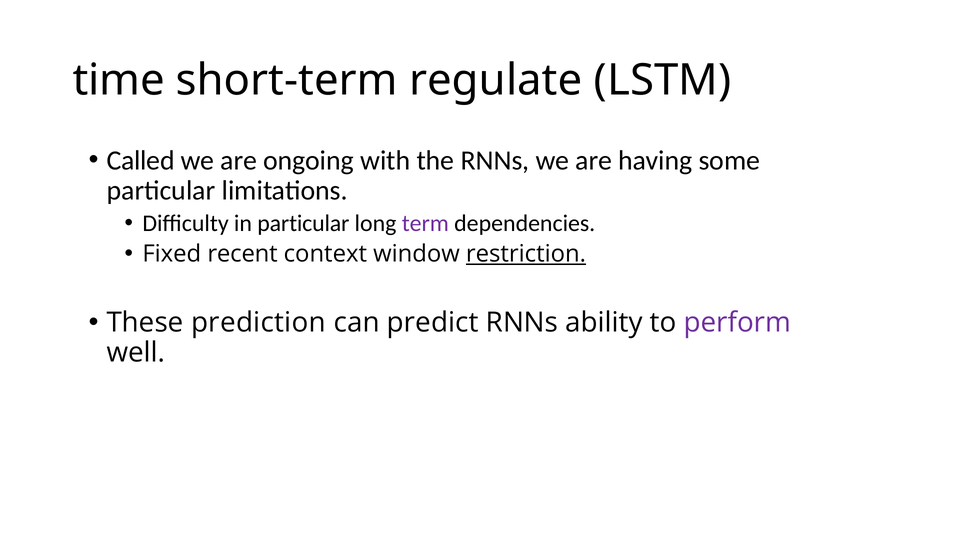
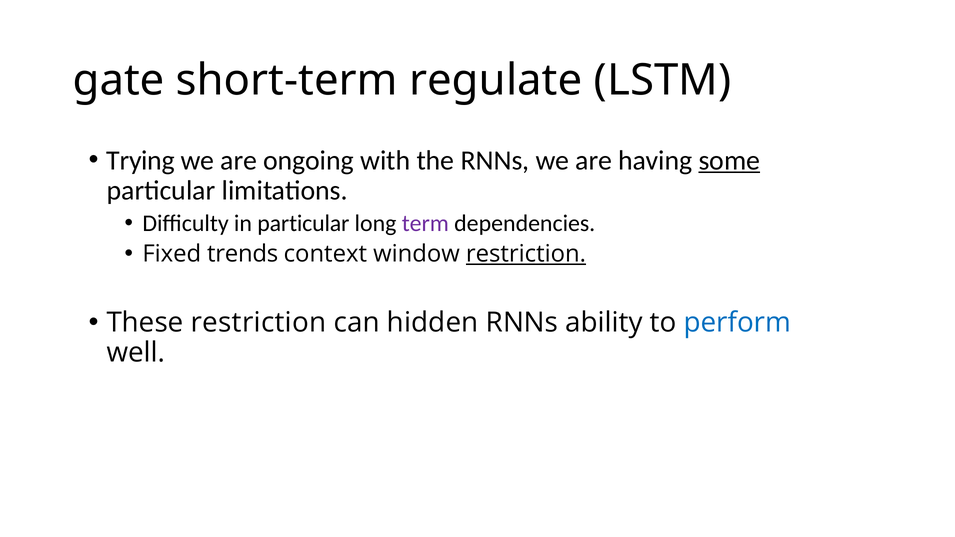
time: time -> gate (119, 80)
Called: Called -> Trying (141, 160)
some underline: none -> present (729, 160)
recent: recent -> trends (243, 254)
These prediction: prediction -> restriction (259, 323)
predict: predict -> hidden (433, 323)
perform colour: purple -> blue (737, 323)
